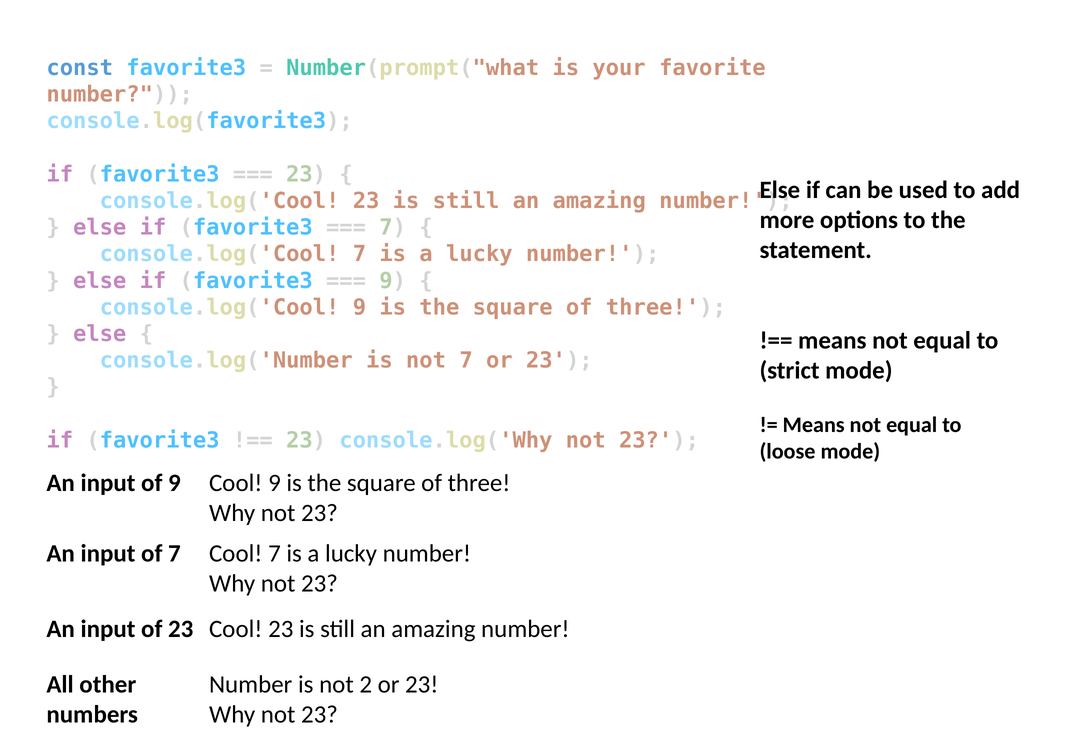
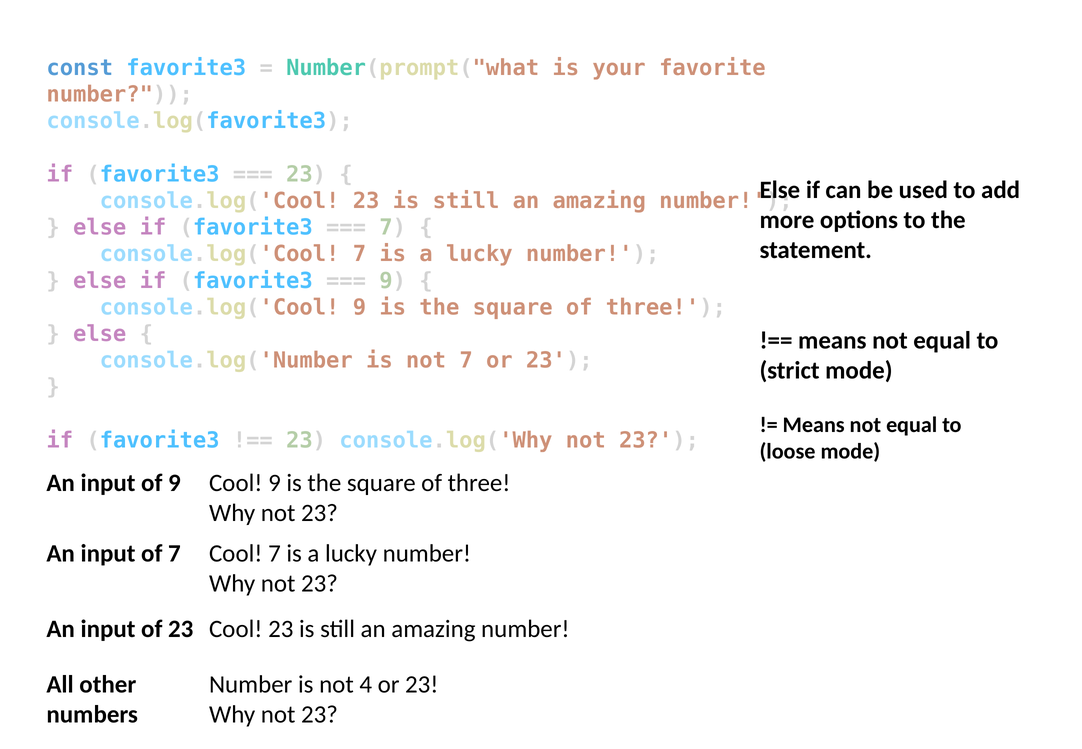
2: 2 -> 4 (366, 685)
